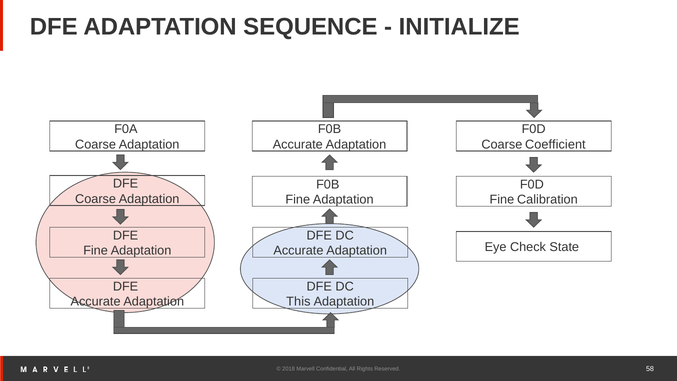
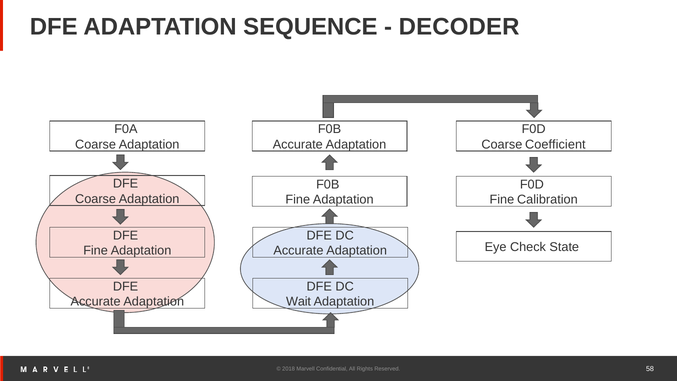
INITIALIZE: INITIALIZE -> DECODER (459, 27)
This: This -> Wait (299, 302)
